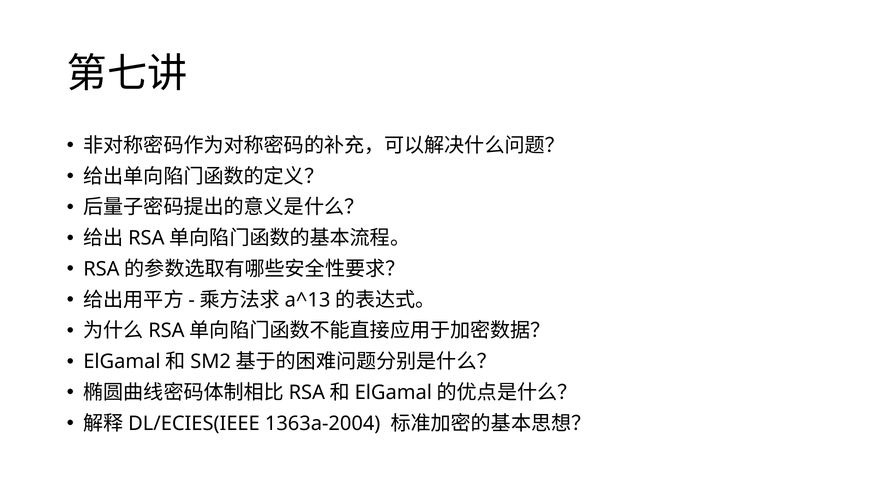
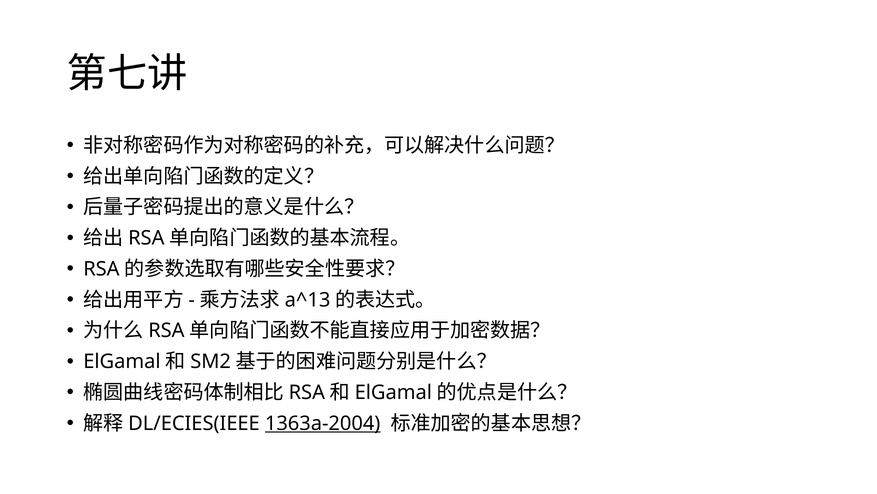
1363a-2004 underline: none -> present (323, 423)
